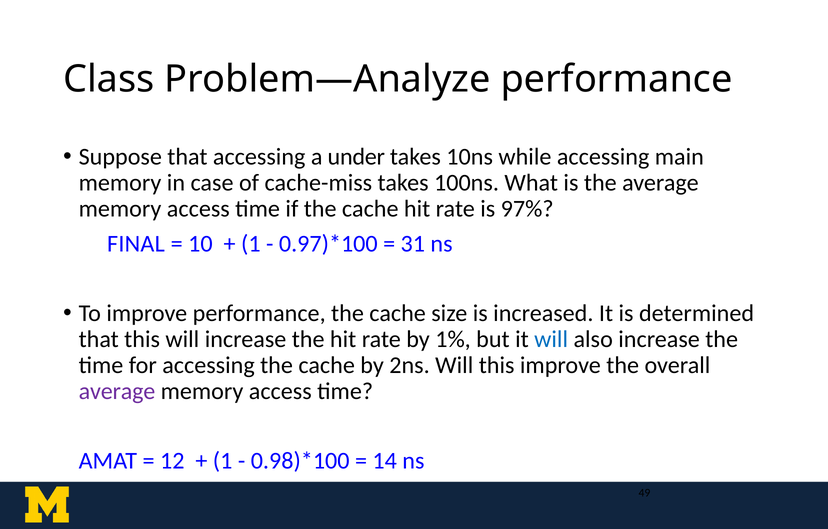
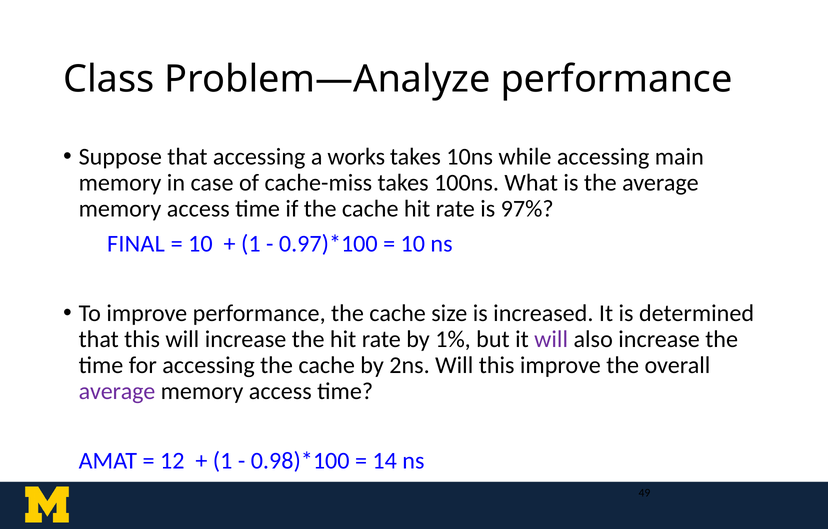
under: under -> works (356, 157)
31: 31 -> 10 (413, 244)
will colour: blue -> purple (551, 339)
